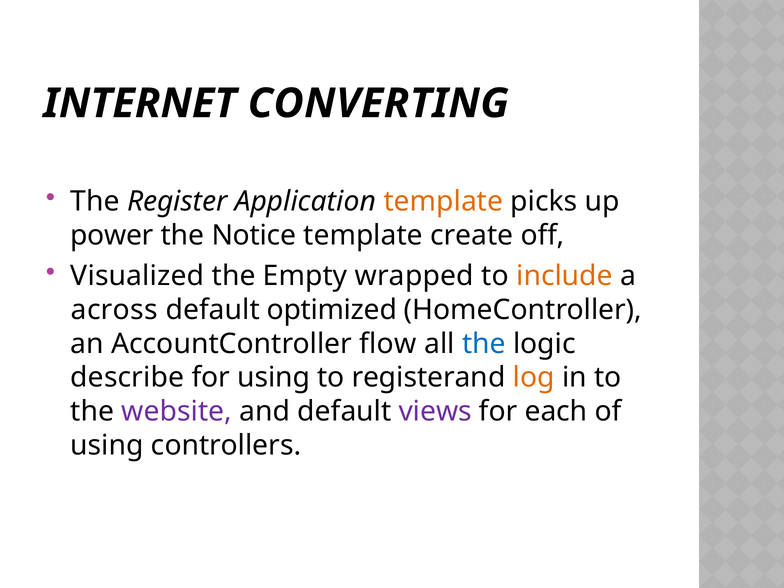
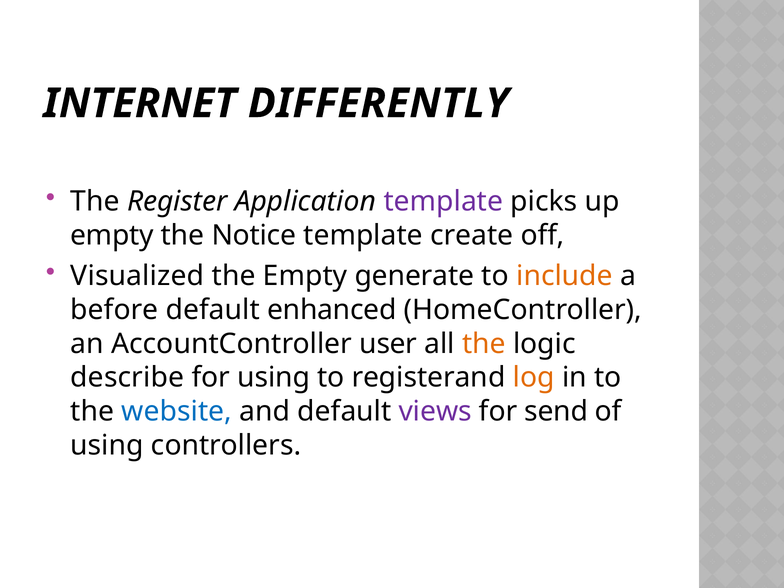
CONVERTING: CONVERTING -> DIFFERENTLY (378, 103)
template colour: orange -> purple (443, 201)
power: power -> empty (112, 235)
wrapped: wrapped -> generate (414, 276)
across: across -> before (114, 310)
optimized: optimized -> enhanced (332, 310)
flow: flow -> user (388, 344)
the colour: blue -> orange (484, 344)
website colour: purple -> blue (177, 412)
each: each -> send (556, 412)
